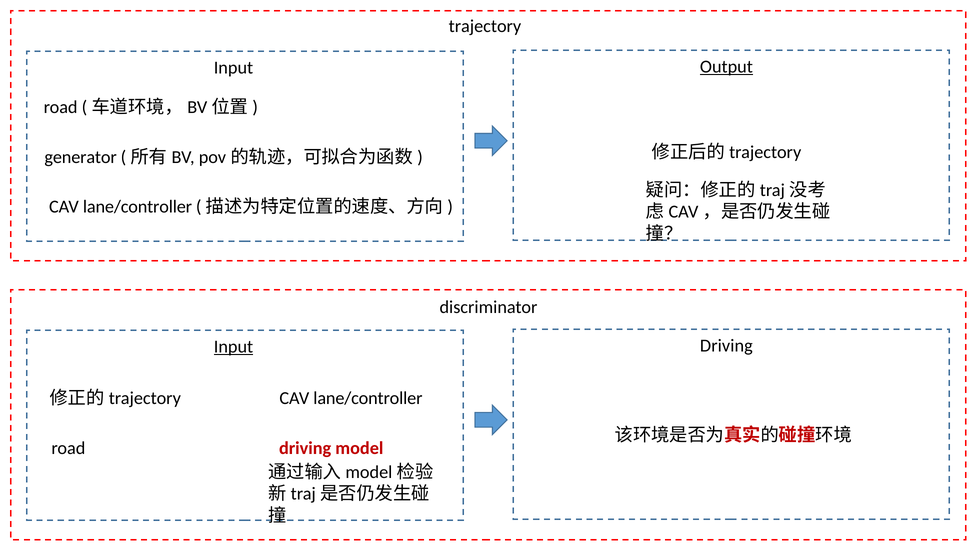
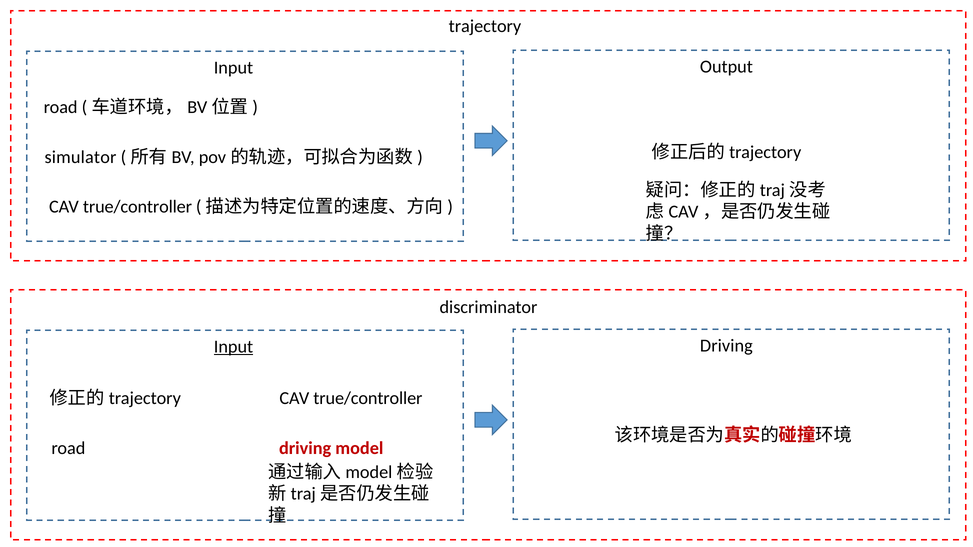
Output underline: present -> none (726, 67)
generator: generator -> simulator (80, 157)
lane/controller: lane/controller -> true/controller (137, 207)
lane/controller: lane/controller -> true/controller (368, 399)
